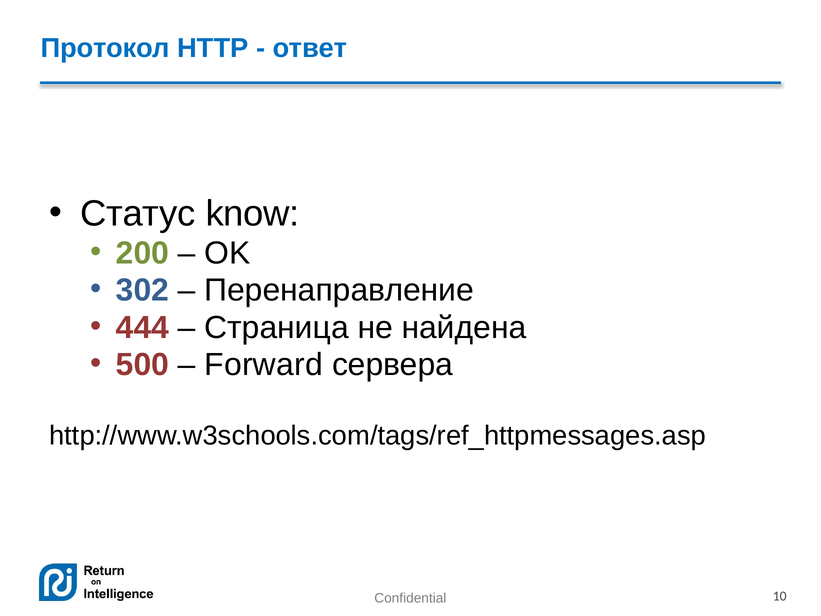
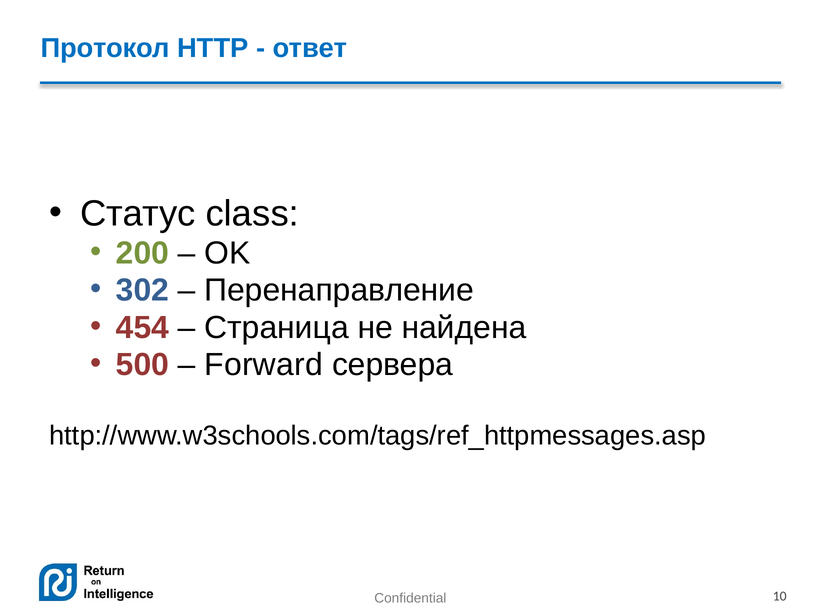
know: know -> class (252, 214)
444: 444 -> 454 (143, 327)
